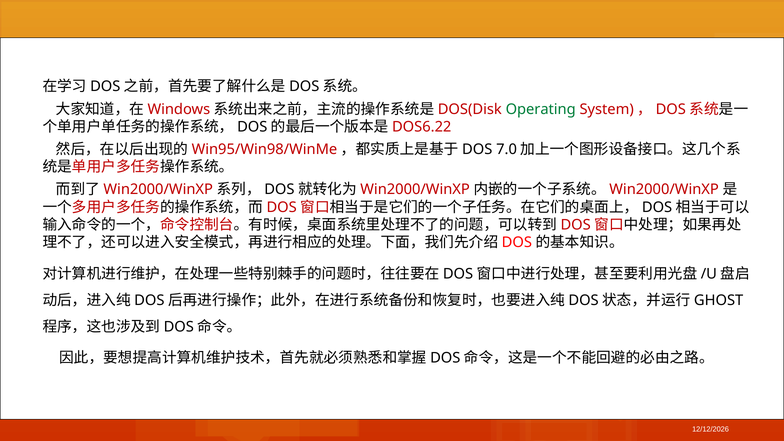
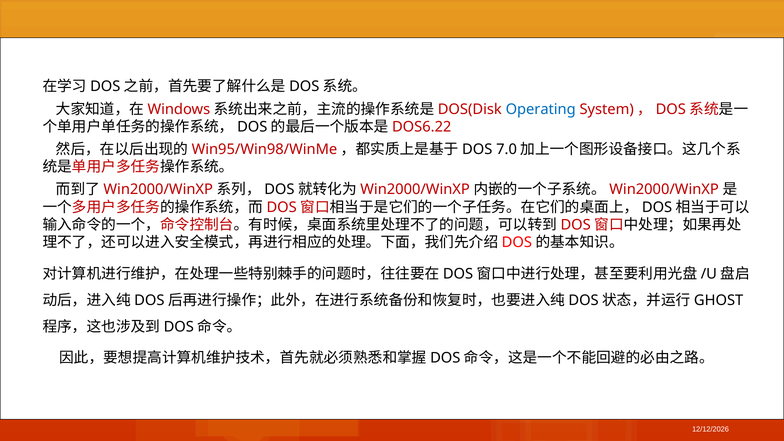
Operating colour: green -> blue (541, 109)
